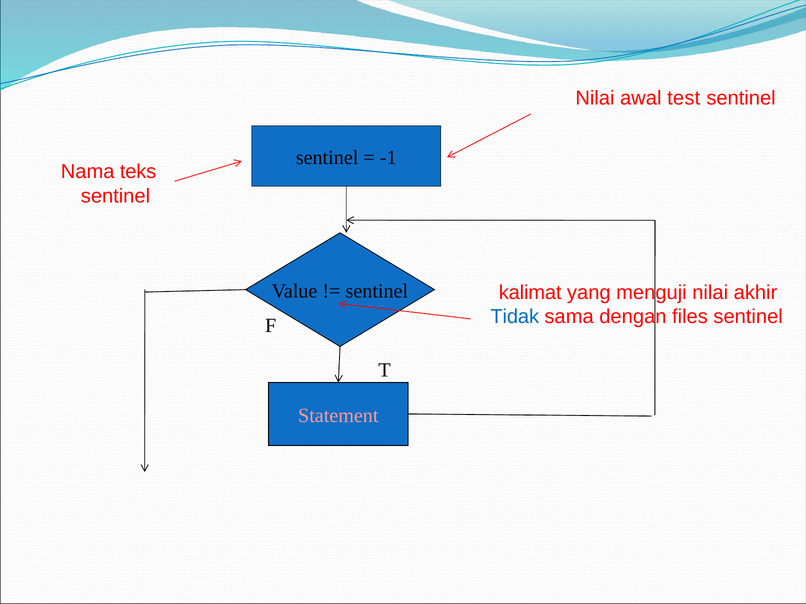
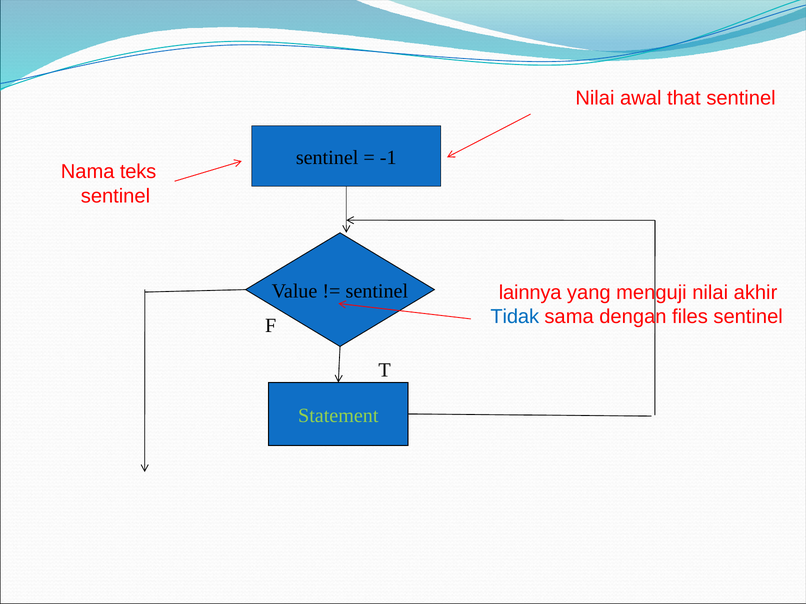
test: test -> that (684, 98)
kalimat: kalimat -> lainnya (530, 293)
Statement colour: pink -> light green (338, 416)
